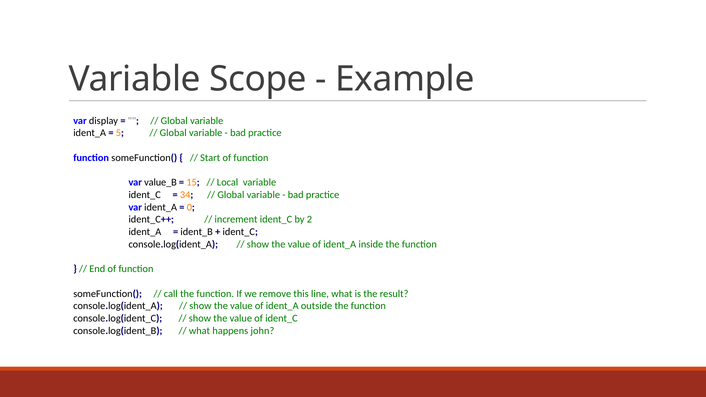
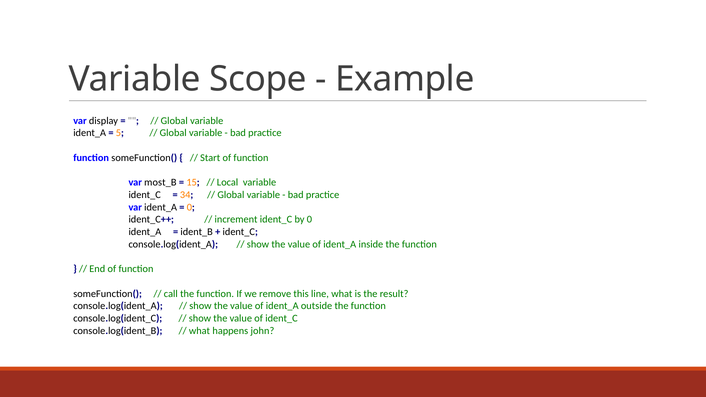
value_B: value_B -> most_B (160, 182)
by 2: 2 -> 0 (309, 220)
